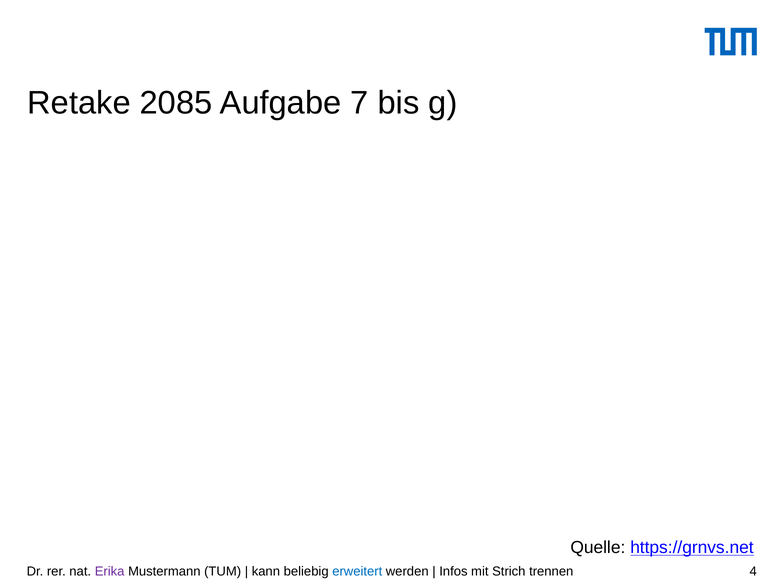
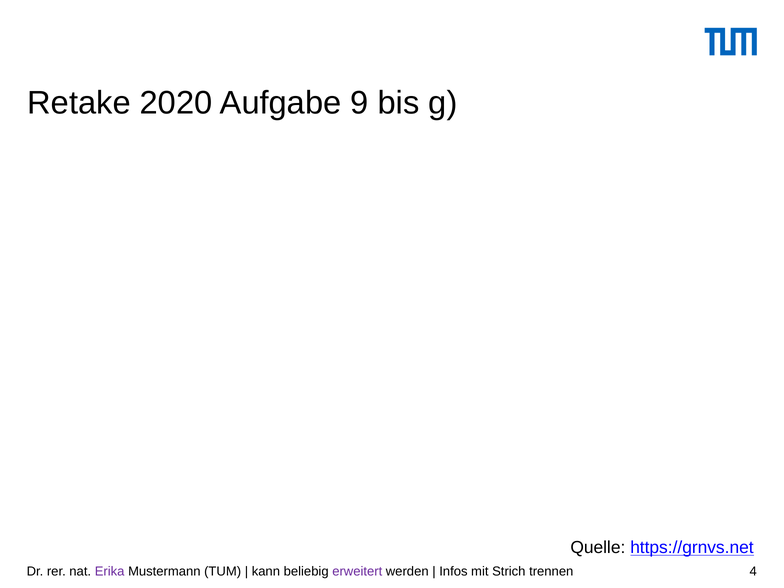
2085: 2085 -> 2020 (176, 103)
7: 7 -> 9 (360, 103)
erweitert colour: blue -> purple (357, 572)
